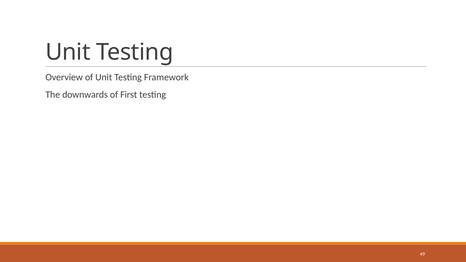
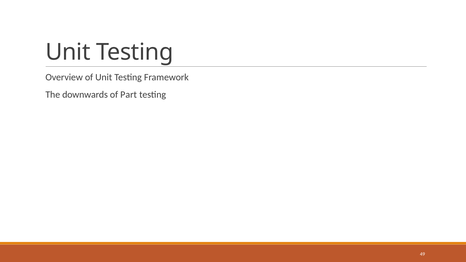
First: First -> Part (129, 95)
